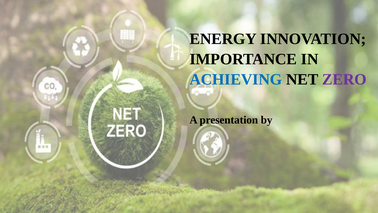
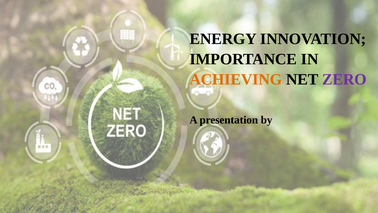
ACHIEVING colour: blue -> orange (236, 79)
